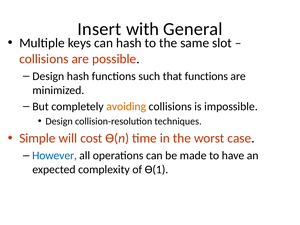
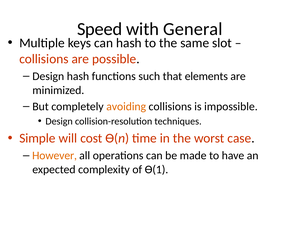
Insert: Insert -> Speed (100, 29)
that functions: functions -> elements (206, 76)
However colour: blue -> orange (55, 156)
